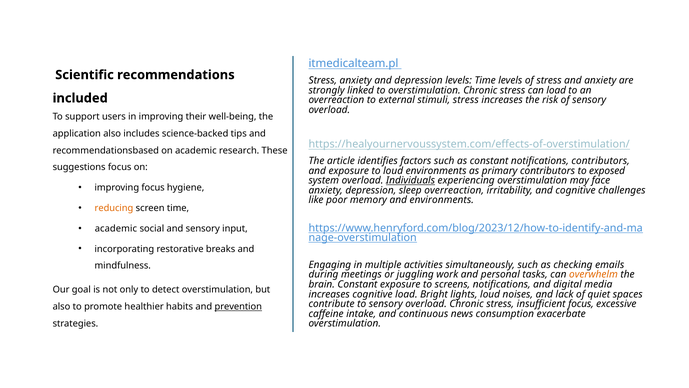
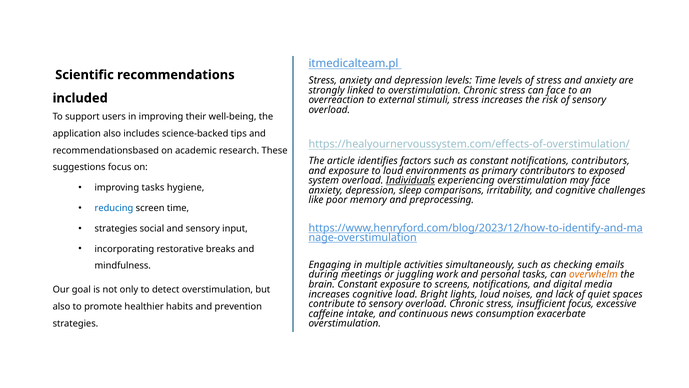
can load: load -> face (556, 90)
improving focus: focus -> tasks (153, 188)
sleep overreaction: overreaction -> comparisons (454, 190)
and environments: environments -> preprocessing (442, 200)
reducing colour: orange -> blue (114, 208)
academic: academic -> strategies (116, 228)
prevention underline: present -> none (238, 306)
